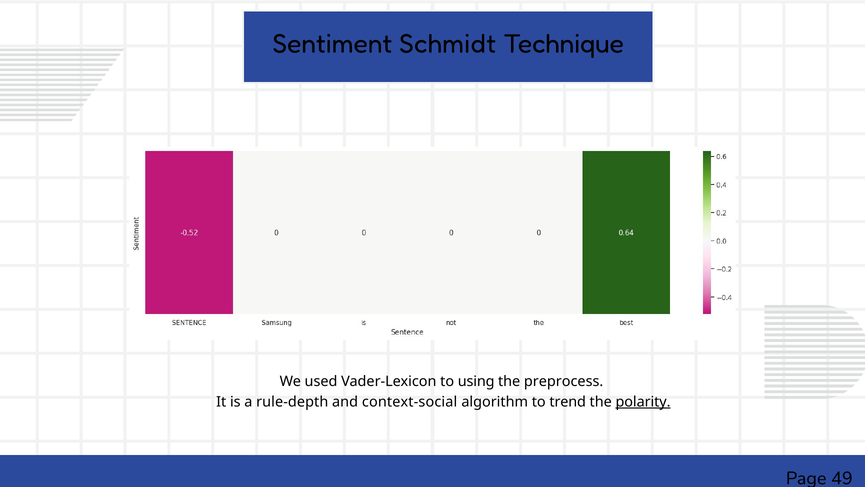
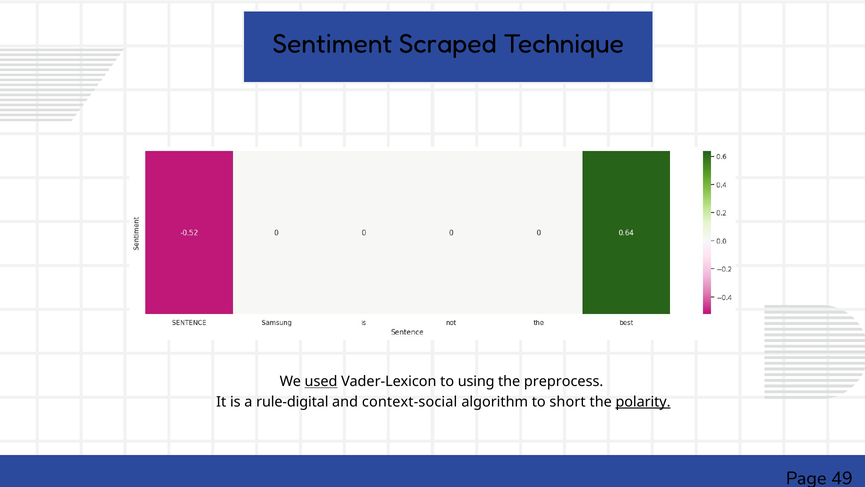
Schmidt: Schmidt -> Scraped (448, 44)
used underline: none -> present (321, 381)
rule-depth: rule-depth -> rule-digital (292, 401)
trend: trend -> short (568, 401)
